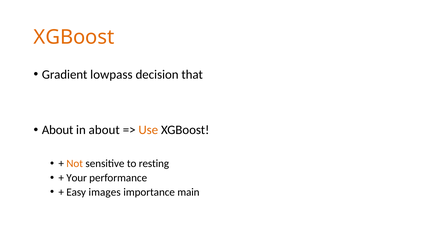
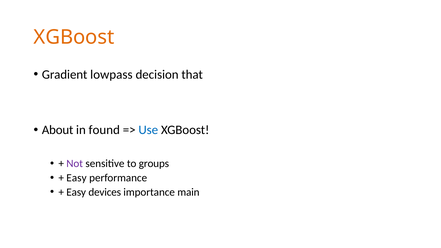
in about: about -> found (104, 130)
Use colour: orange -> blue (148, 130)
Not colour: orange -> purple (75, 164)
resting: resting -> groups (154, 164)
Your: Your -> Easy (77, 178)
images: images -> devices (105, 192)
